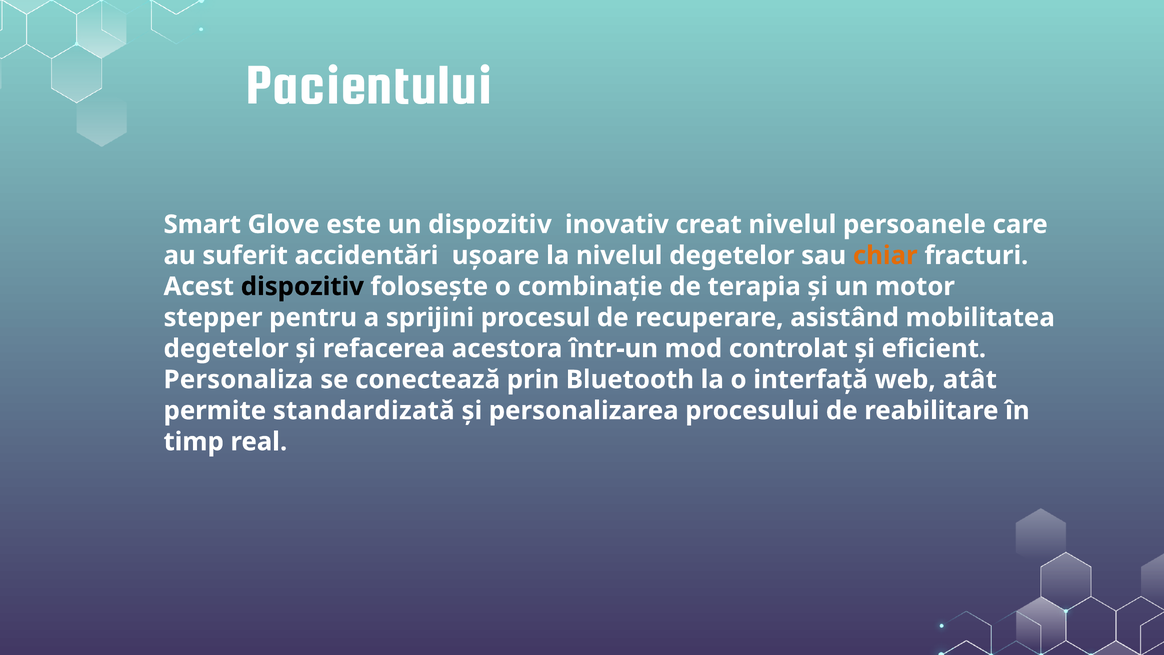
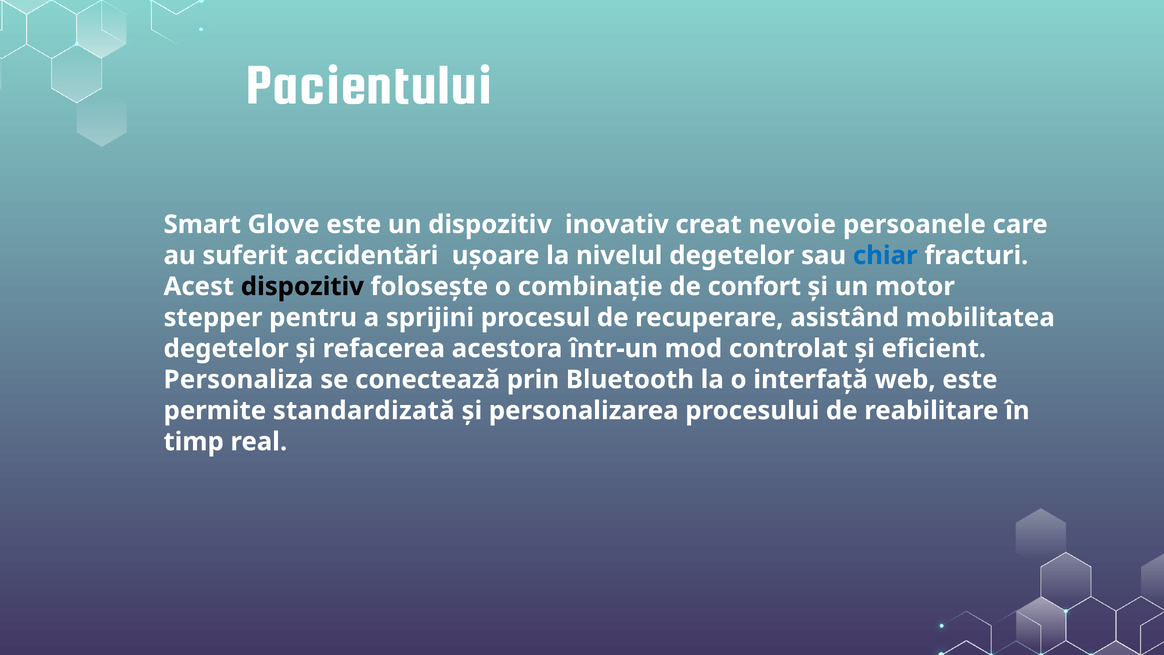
creat nivelul: nivelul -> nevoie (792, 224)
chiar colour: orange -> blue (885, 255)
terapia: terapia -> confort (754, 286)
web atât: atât -> este (970, 380)
